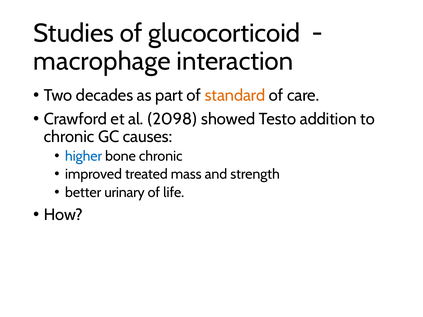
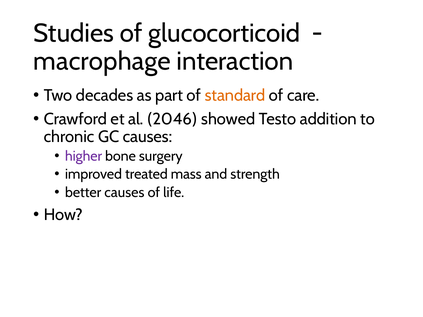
2098: 2098 -> 2046 (172, 119)
higher colour: blue -> purple (84, 156)
bone chronic: chronic -> surgery (161, 156)
better urinary: urinary -> causes (124, 193)
